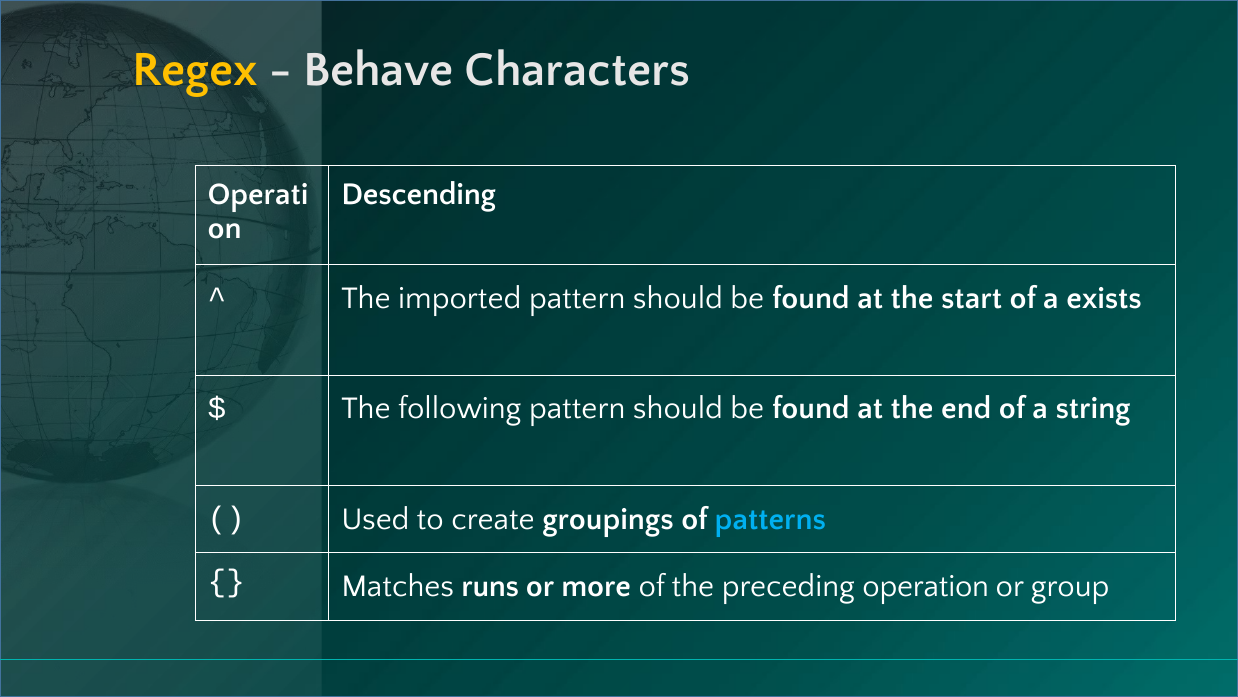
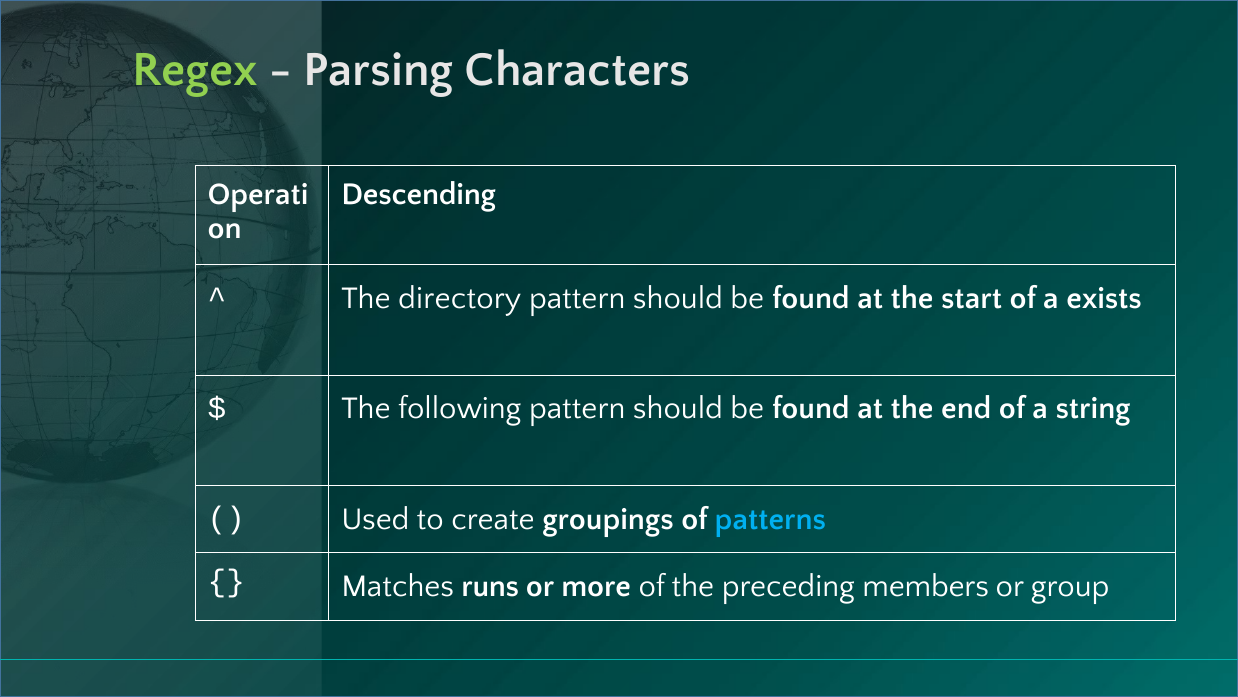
Regex colour: yellow -> light green (195, 70)
Behave: Behave -> Parsing (378, 70)
imported: imported -> directory (460, 298)
operation: operation -> members (926, 586)
